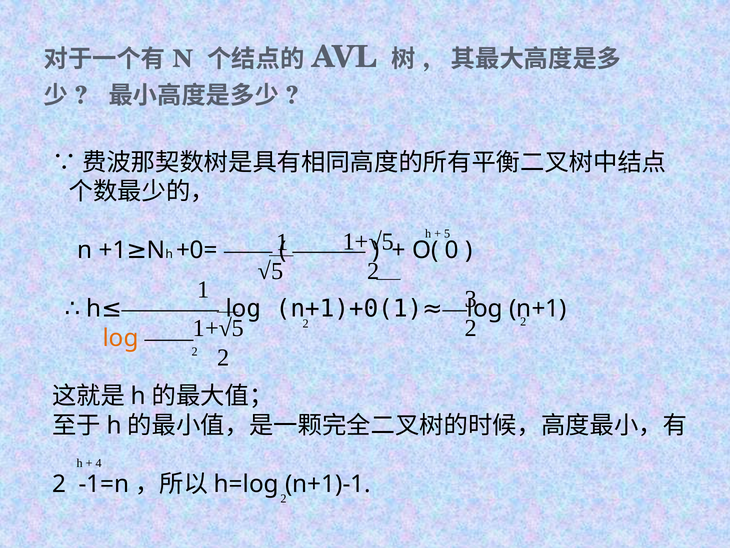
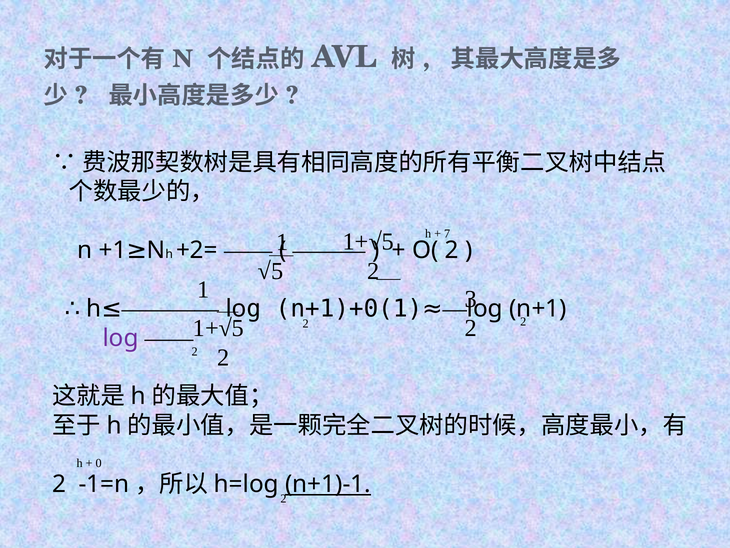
5: 5 -> 7 (447, 233)
+0=: +0= -> +2= (197, 250)
O( 0: 0 -> 2 (452, 250)
log colour: orange -> purple (121, 338)
4: 4 -> 0 (99, 463)
n+1)-1 underline: none -> present (328, 484)
